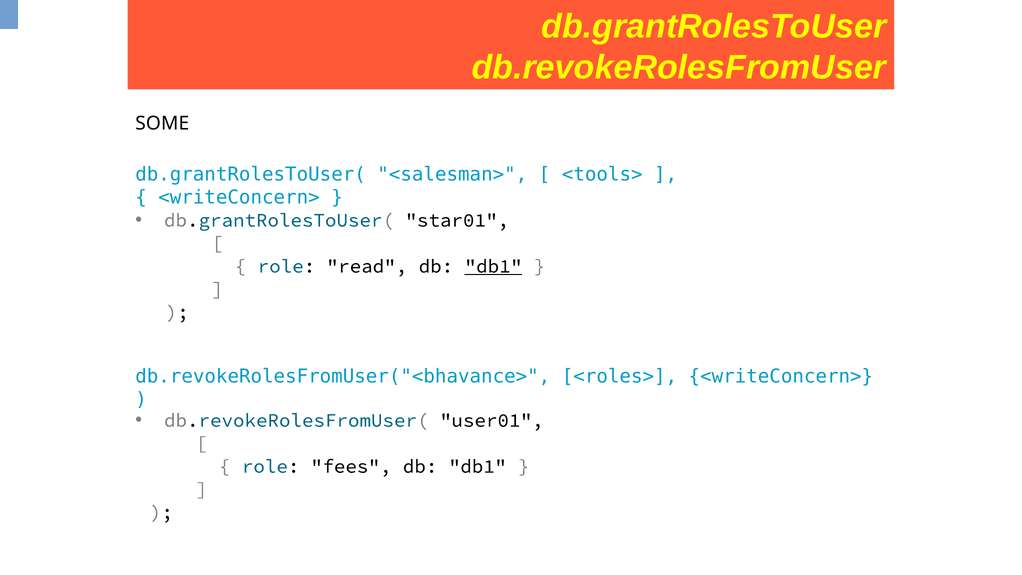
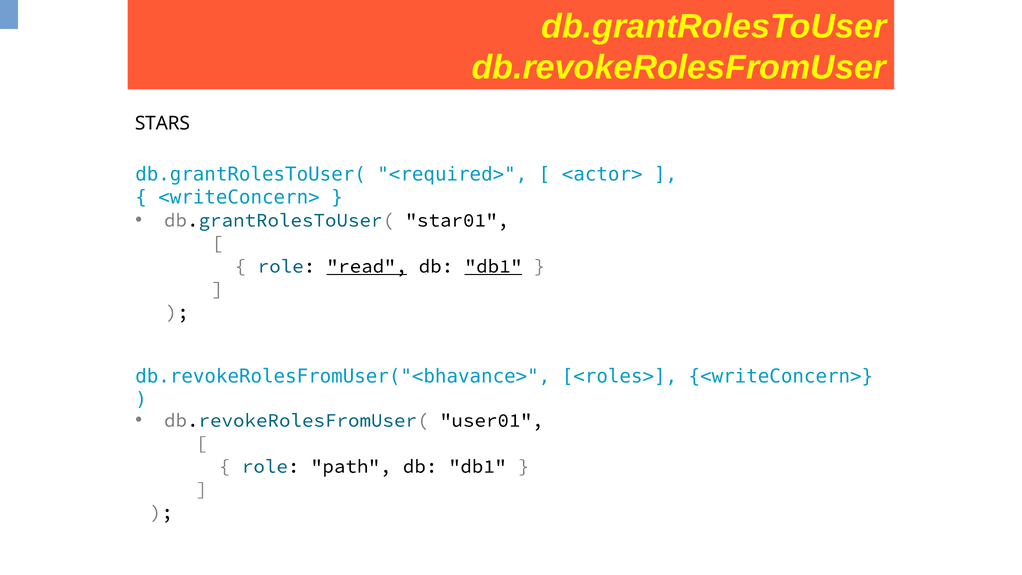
SOME: SOME -> STARS (162, 123)
<salesman>: <salesman> -> <required> (452, 174)
<tools>: <tools> -> <actor> (602, 174)
read underline: none -> present (367, 266)
fees: fees -> path (351, 466)
